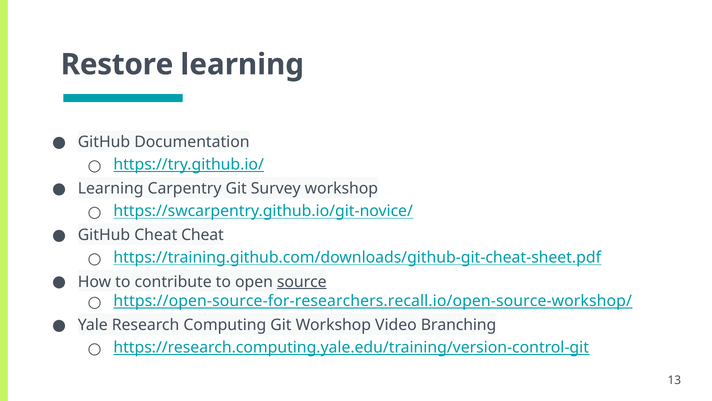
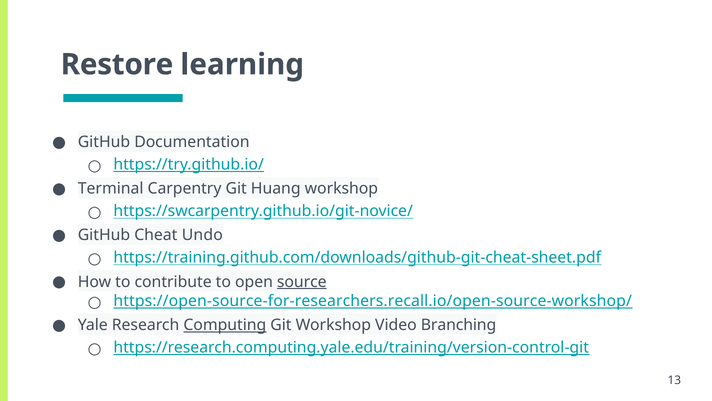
Learning: Learning -> Terminal (111, 189)
Survey: Survey -> Huang (276, 189)
Cheat Cheat: Cheat -> Undo (202, 235)
Computing underline: none -> present (225, 325)
